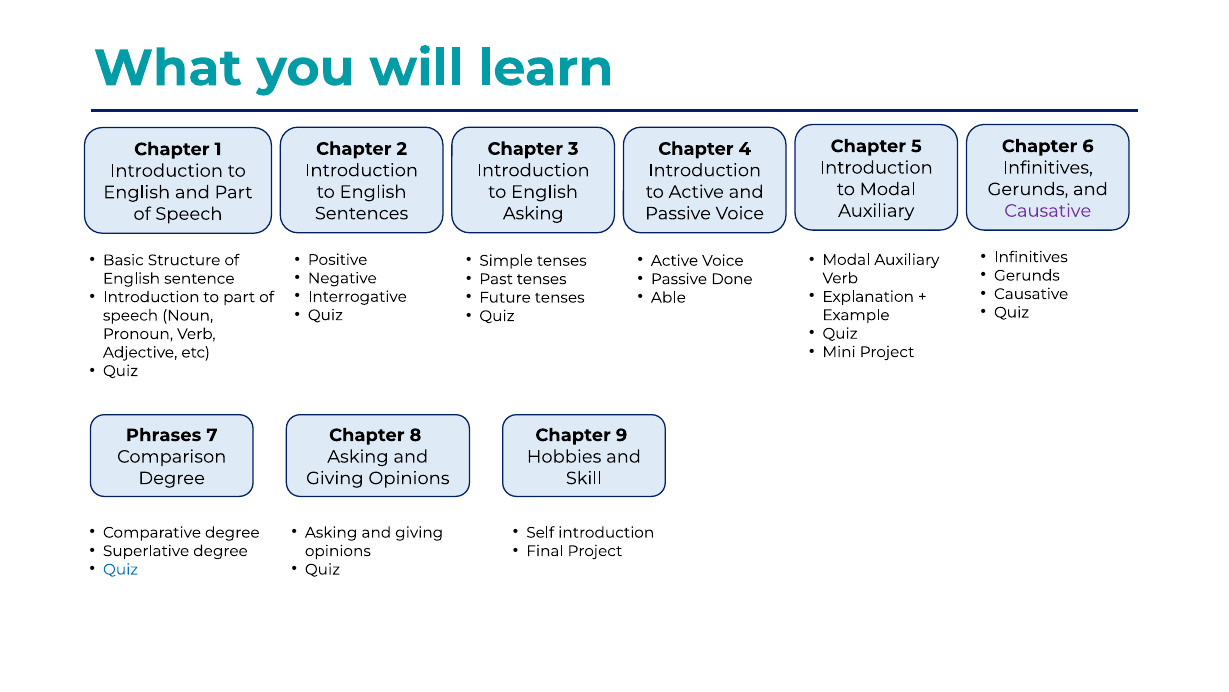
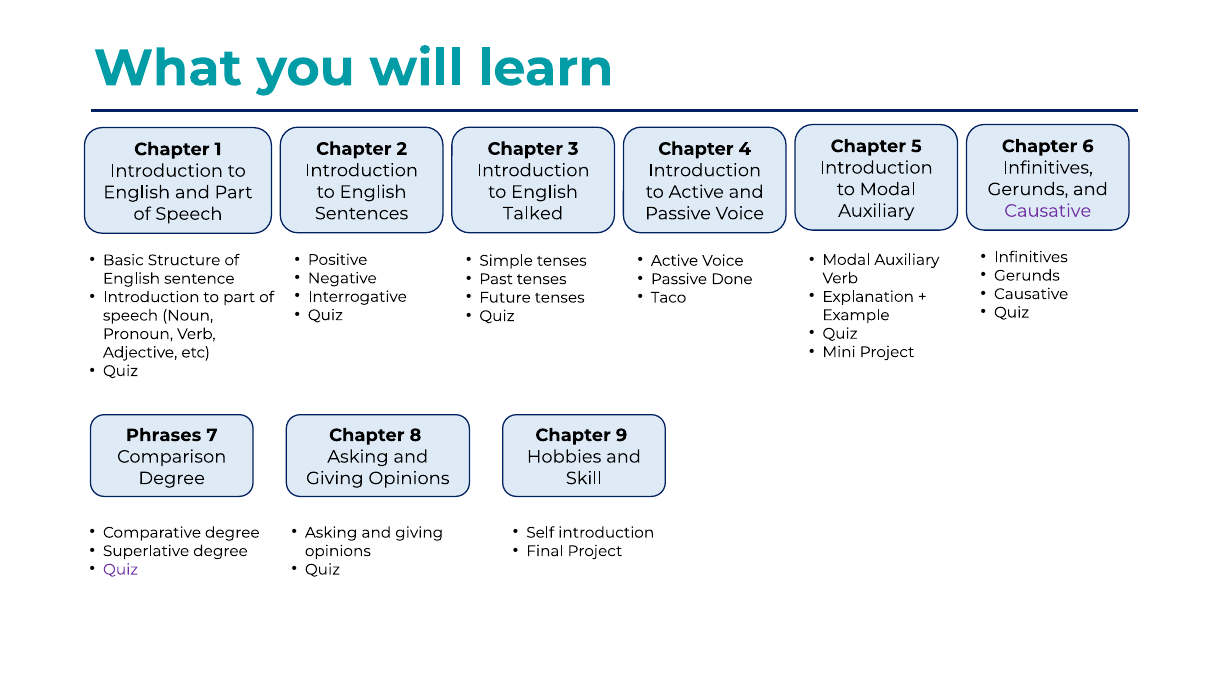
Asking: Asking -> Talked (533, 213)
Able: Able -> Taco (669, 297)
Quiz colour: blue -> purple (121, 569)
